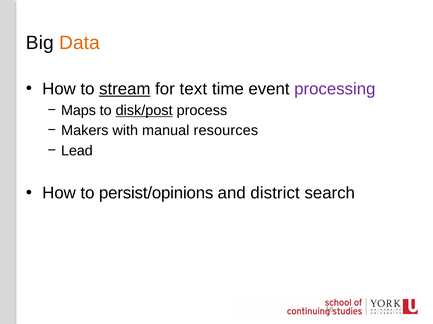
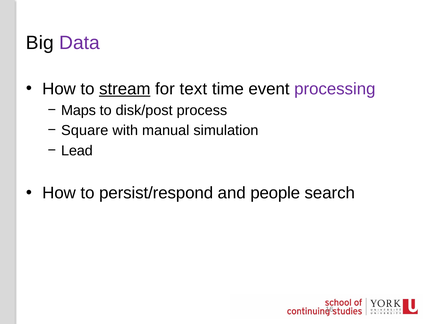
Data colour: orange -> purple (79, 43)
disk/post underline: present -> none (144, 111)
Makers: Makers -> Square (85, 131)
resources: resources -> simulation (226, 131)
persist/opinions: persist/opinions -> persist/respond (156, 194)
district: district -> people (275, 194)
